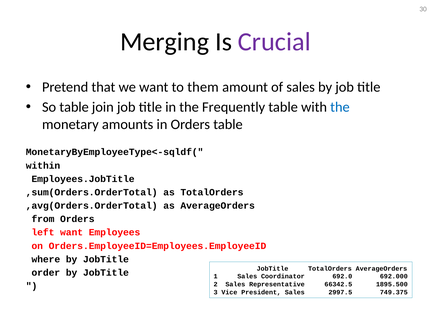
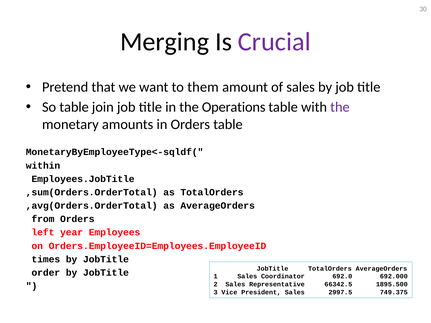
Frequently: Frequently -> Operations (234, 107)
the colour: blue -> purple (340, 107)
left want: want -> year (72, 233)
where: where -> times (46, 259)
